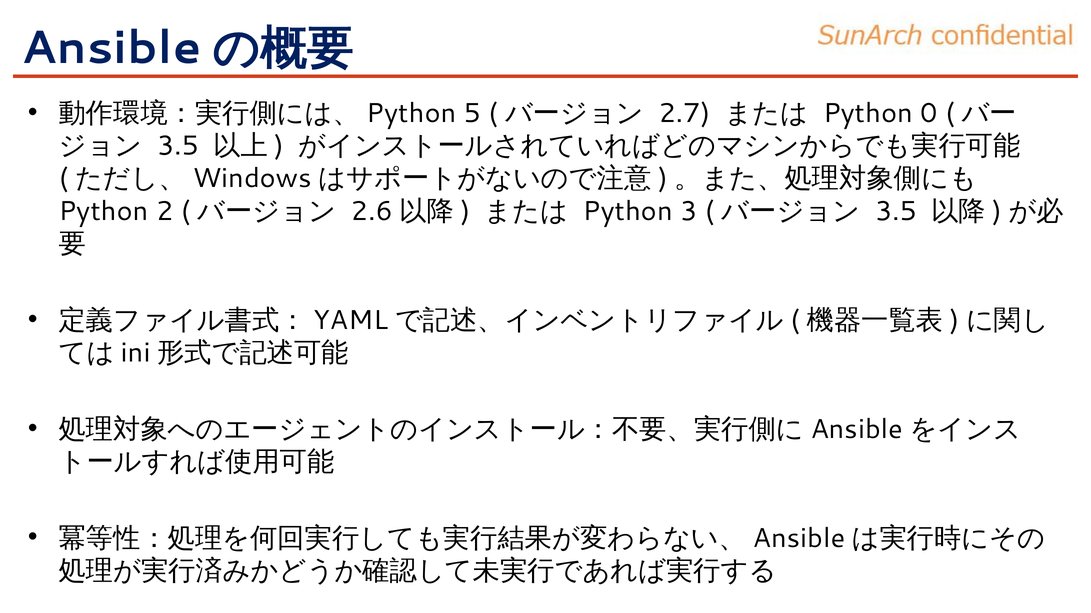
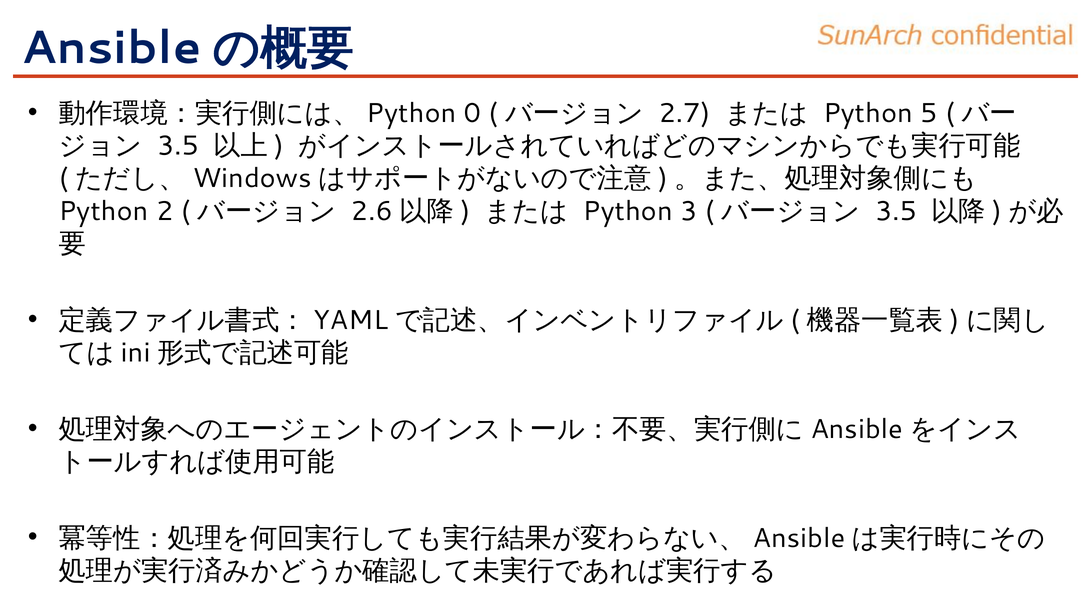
5: 5 -> 0 (472, 113)
0: 0 -> 5 (929, 113)
